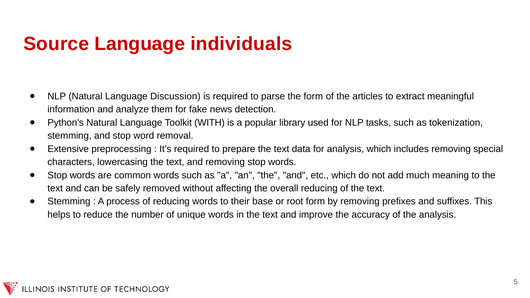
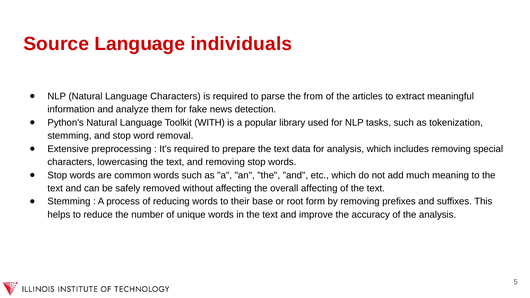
Language Discussion: Discussion -> Characters (175, 96)
the form: form -> from (313, 96)
overall reducing: reducing -> affecting (319, 188)
